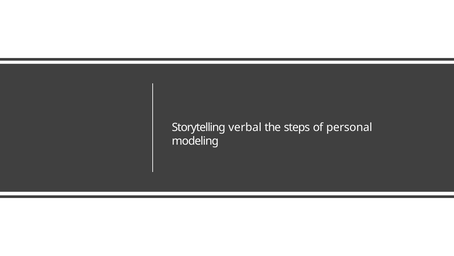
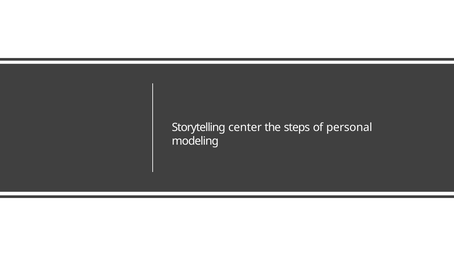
verbal: verbal -> center (245, 127)
